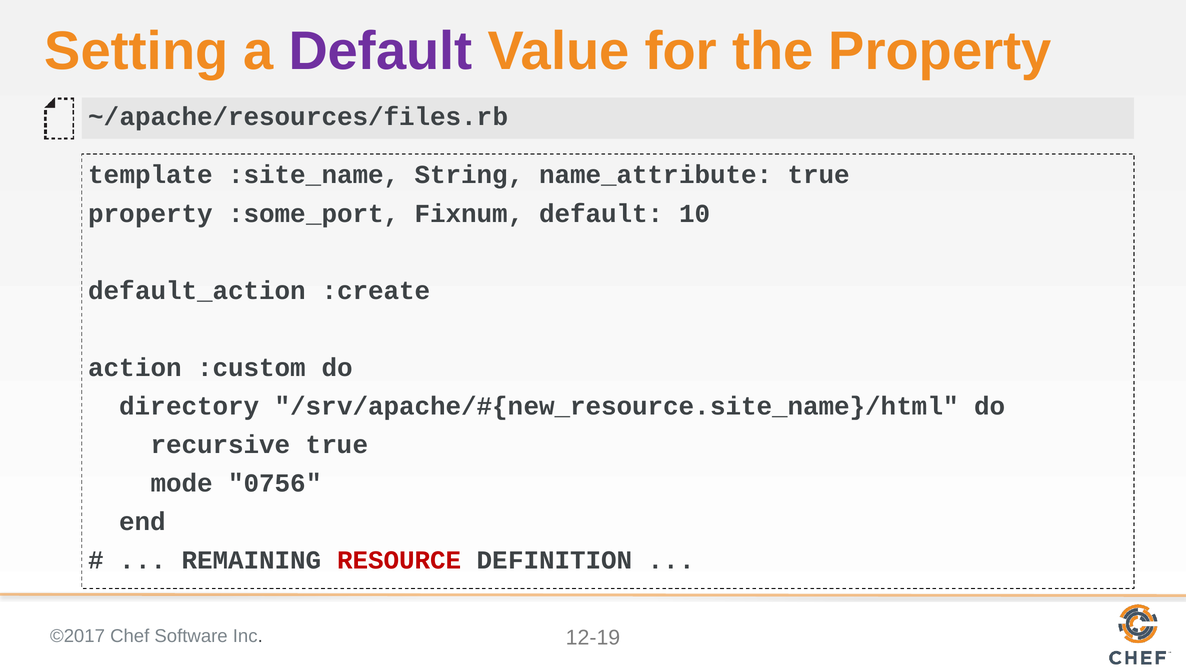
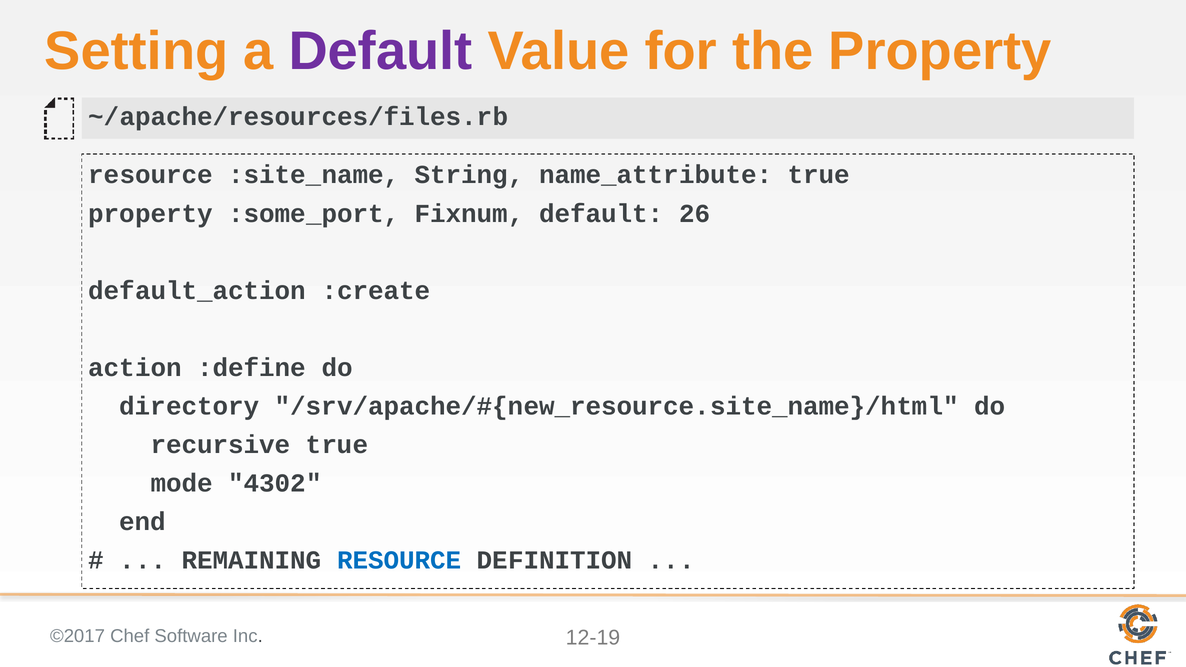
template: template -> resource (151, 175)
10: 10 -> 26 (695, 214)
:custom: :custom -> :define (252, 368)
0756: 0756 -> 4302 (275, 483)
RESOURCE colour: red -> blue (399, 561)
